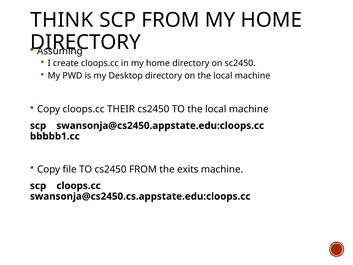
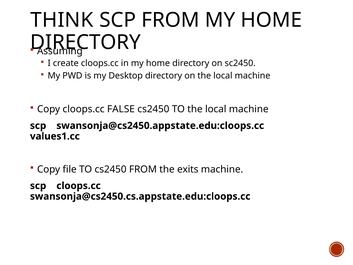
THEIR: THEIR -> FALSE (121, 109)
bbbbb1.cc: bbbbb1.cc -> values1.cc (55, 136)
